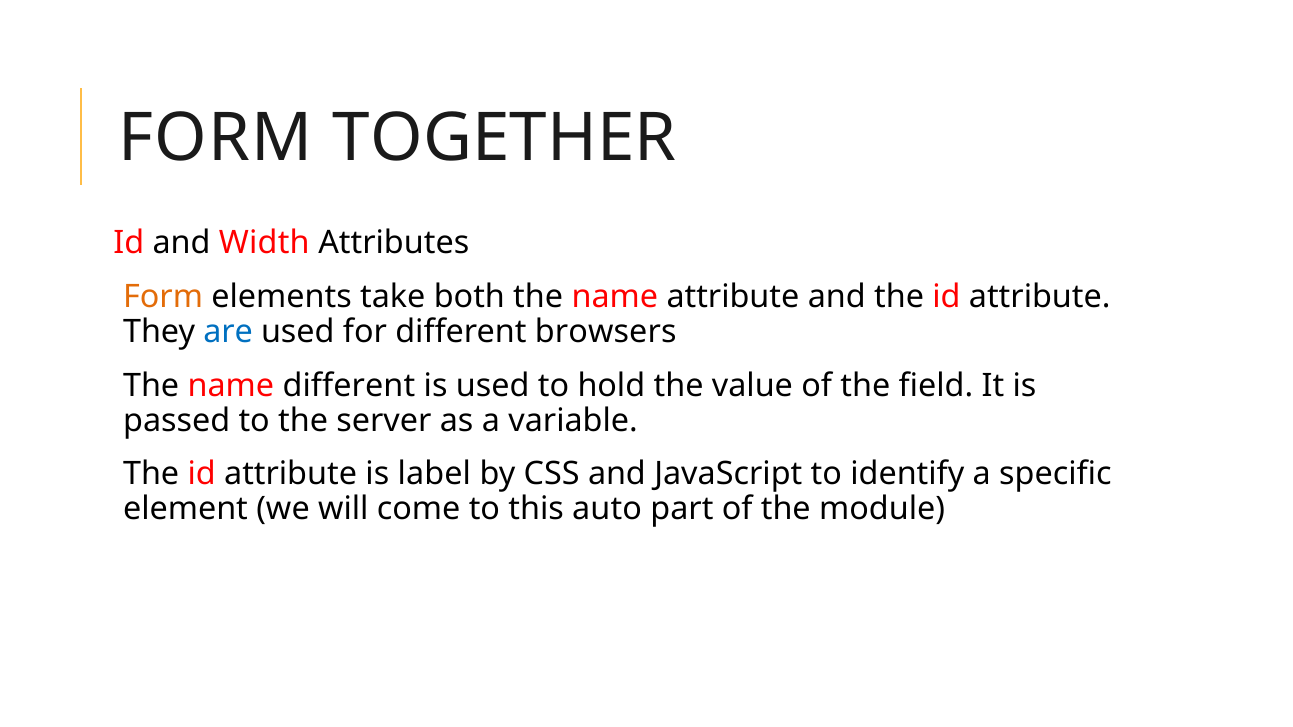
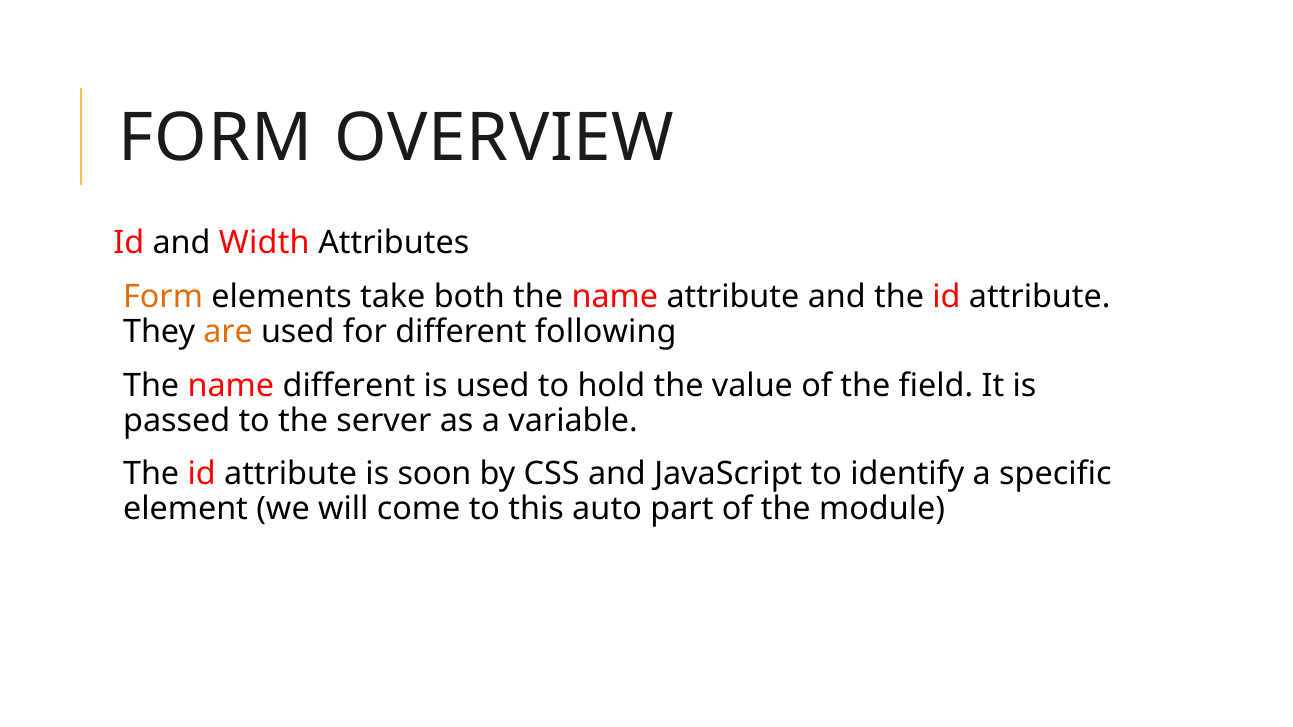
TOGETHER: TOGETHER -> OVERVIEW (504, 139)
are colour: blue -> orange (228, 332)
browsers: browsers -> following (606, 332)
label: label -> soon (434, 474)
